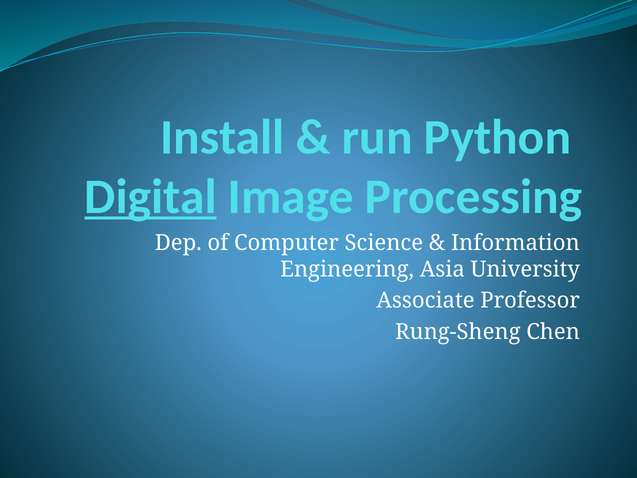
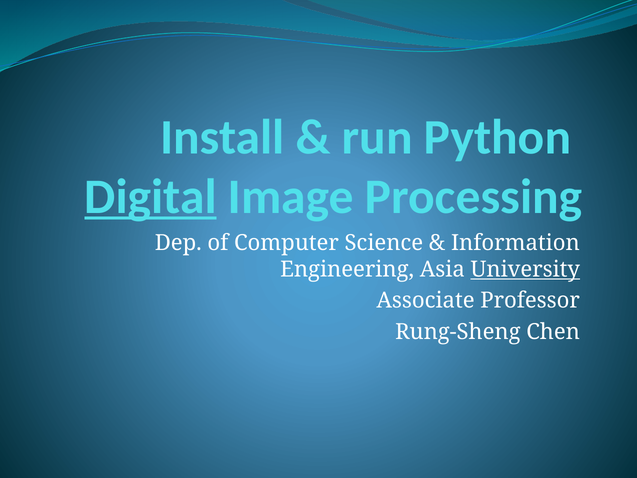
University underline: none -> present (525, 269)
